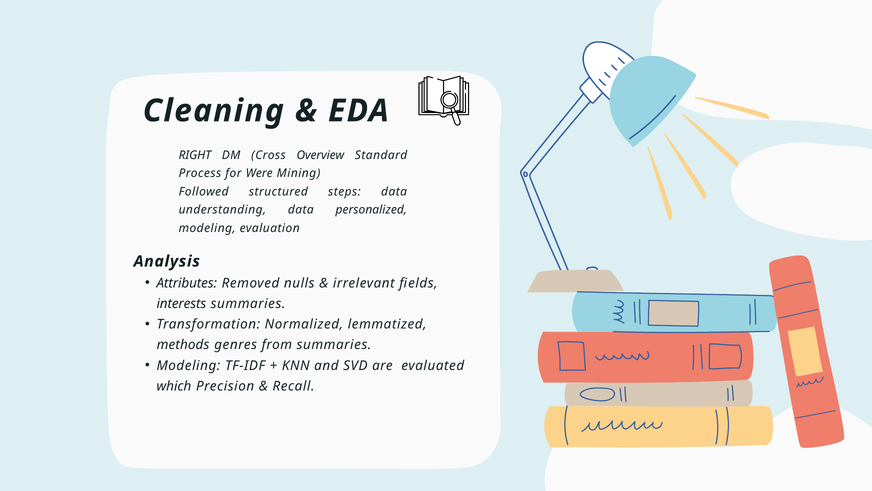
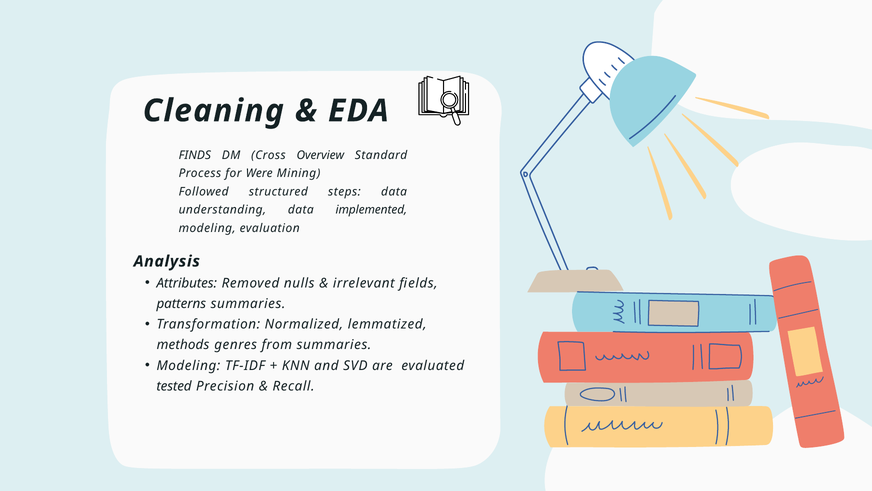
RIGHT: RIGHT -> FINDS (195, 155)
personalized: personalized -> implemented (371, 210)
interests: interests -> patterns (181, 304)
which: which -> tested (174, 386)
